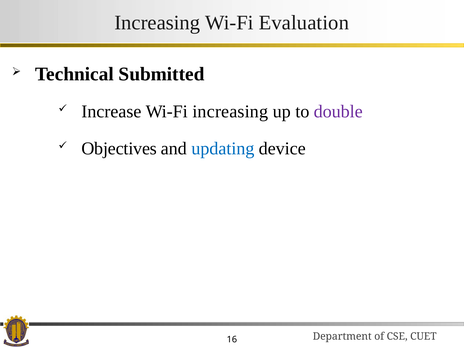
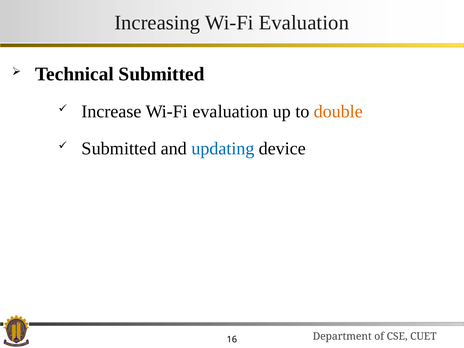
Increase Wi-Fi increasing: increasing -> evaluation (230, 112)
double colour: purple -> orange (338, 112)
Objectives: Objectives -> Submitted (119, 149)
